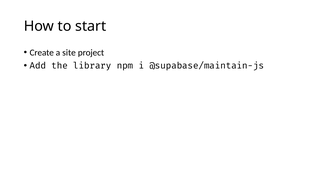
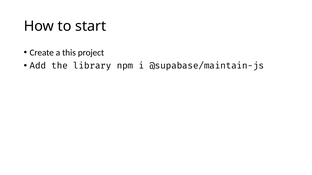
site: site -> this (69, 53)
